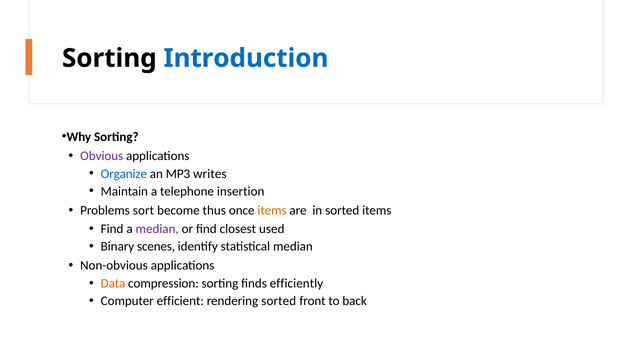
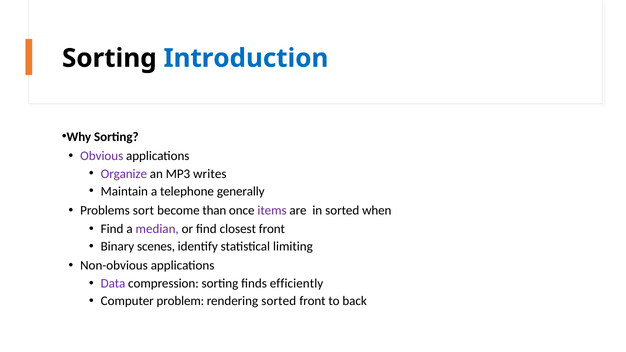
Organize colour: blue -> purple (124, 174)
insertion: insertion -> generally (241, 191)
thus: thus -> than (214, 211)
items colour: orange -> purple (272, 211)
sorted items: items -> when (377, 211)
closest used: used -> front (272, 229)
statistical median: median -> limiting (293, 246)
Data colour: orange -> purple (113, 284)
efficient: efficient -> problem (180, 301)
